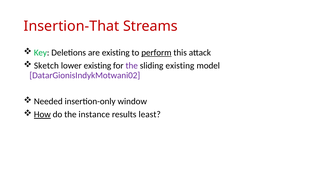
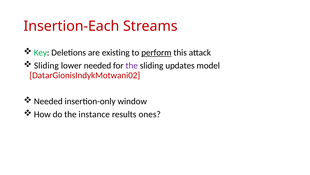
Insertion-That: Insertion-That -> Insertion-Each (72, 26)
Sketch: Sketch -> Sliding (46, 65)
lower existing: existing -> needed (97, 65)
sliding existing: existing -> updates (180, 65)
DatarGionisIndykMotwani02 colour: purple -> red (85, 75)
How underline: present -> none (42, 114)
least: least -> ones (150, 114)
